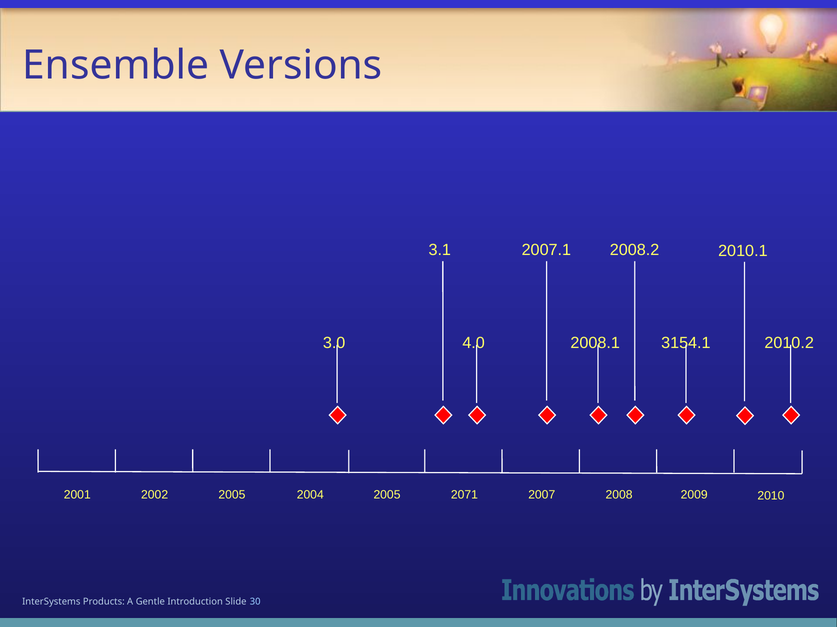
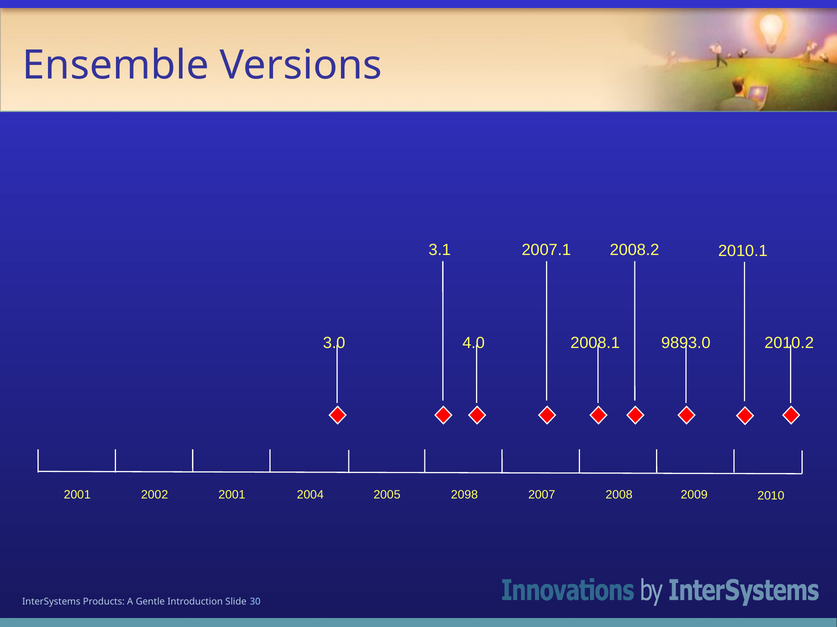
3154.1: 3154.1 -> 9893.0 (686, 343)
2002 2005: 2005 -> 2001 (232, 495)
2071: 2071 -> 2098 (464, 495)
